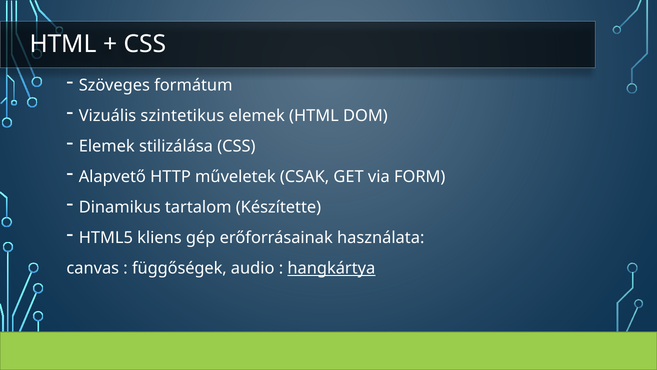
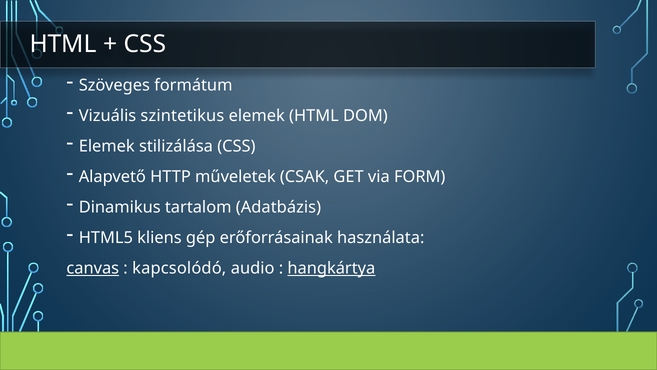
Készítette: Készítette -> Adatbázis (278, 207)
canvas underline: none -> present (93, 268)
függőségek: függőségek -> kapcsolódó (179, 268)
